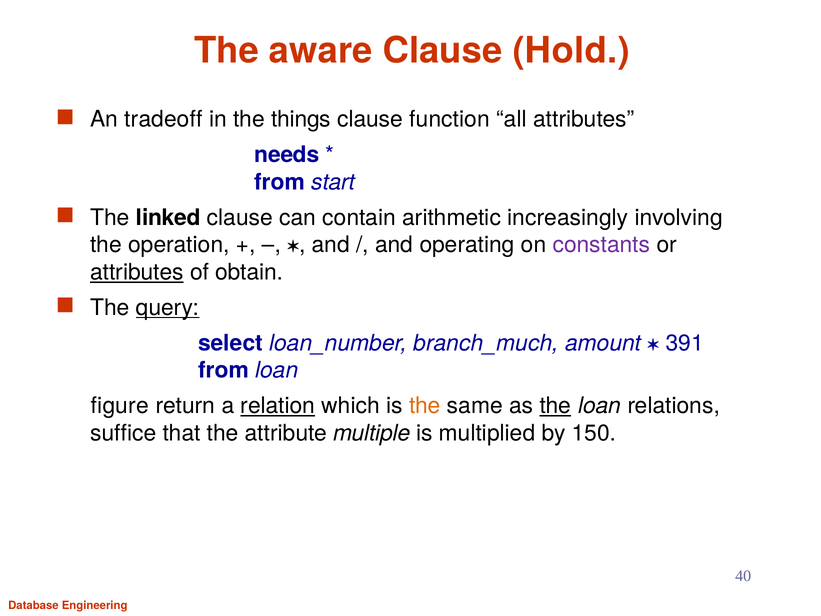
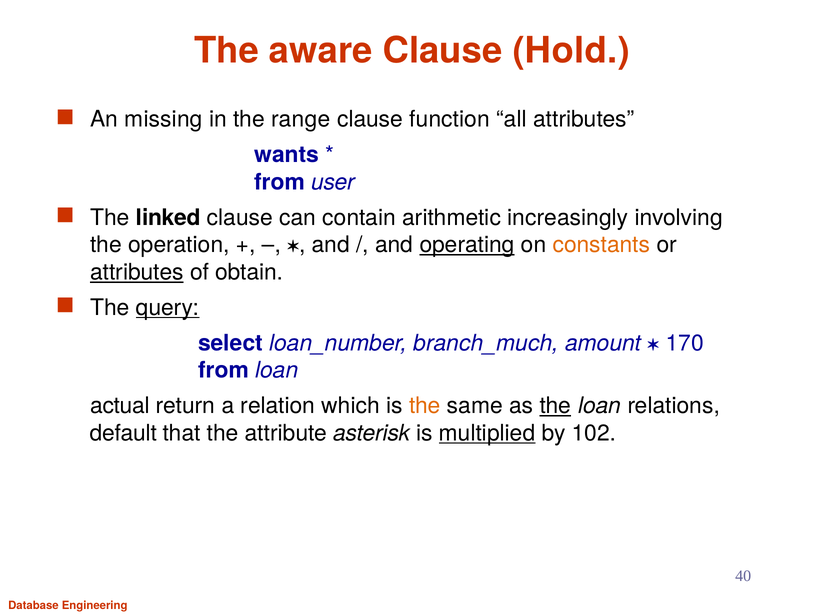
tradeoff: tradeoff -> missing (163, 119)
things: things -> range (301, 119)
needs: needs -> wants (287, 155)
start: start -> user (333, 182)
operating underline: none -> present (467, 245)
constants colour: purple -> orange (601, 245)
391: 391 -> 170 (685, 343)
figure: figure -> actual (120, 406)
relation underline: present -> none (278, 406)
suffice: suffice -> default (123, 433)
multiple: multiple -> asterisk (372, 433)
multiplied underline: none -> present (487, 433)
150: 150 -> 102 (594, 433)
